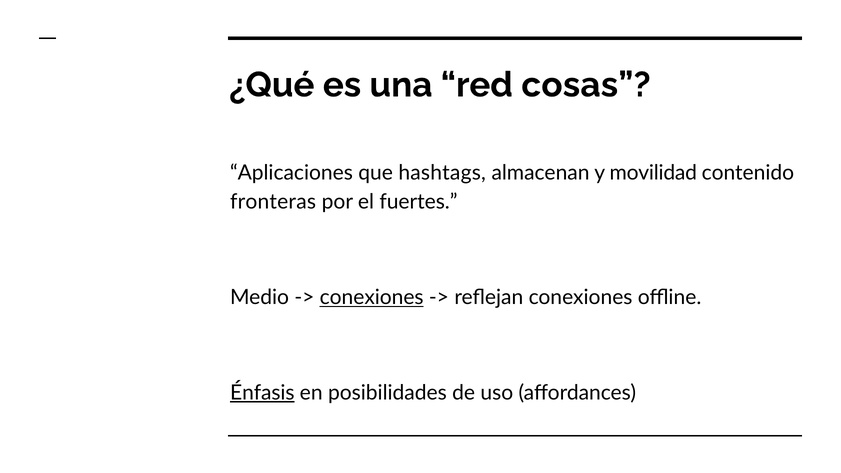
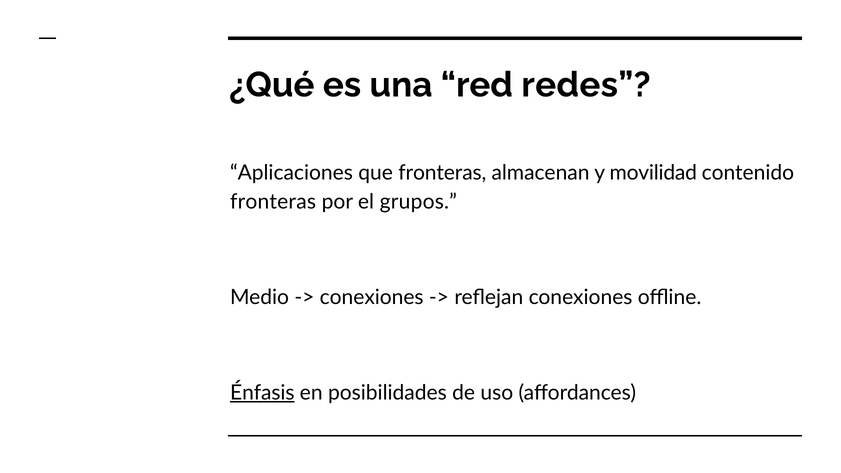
cosas: cosas -> redes (586, 85)
que hashtags: hashtags -> fronteras (442, 173)
fuertes: fuertes -> grupos (418, 202)
conexiones underline: present -> none (372, 297)
